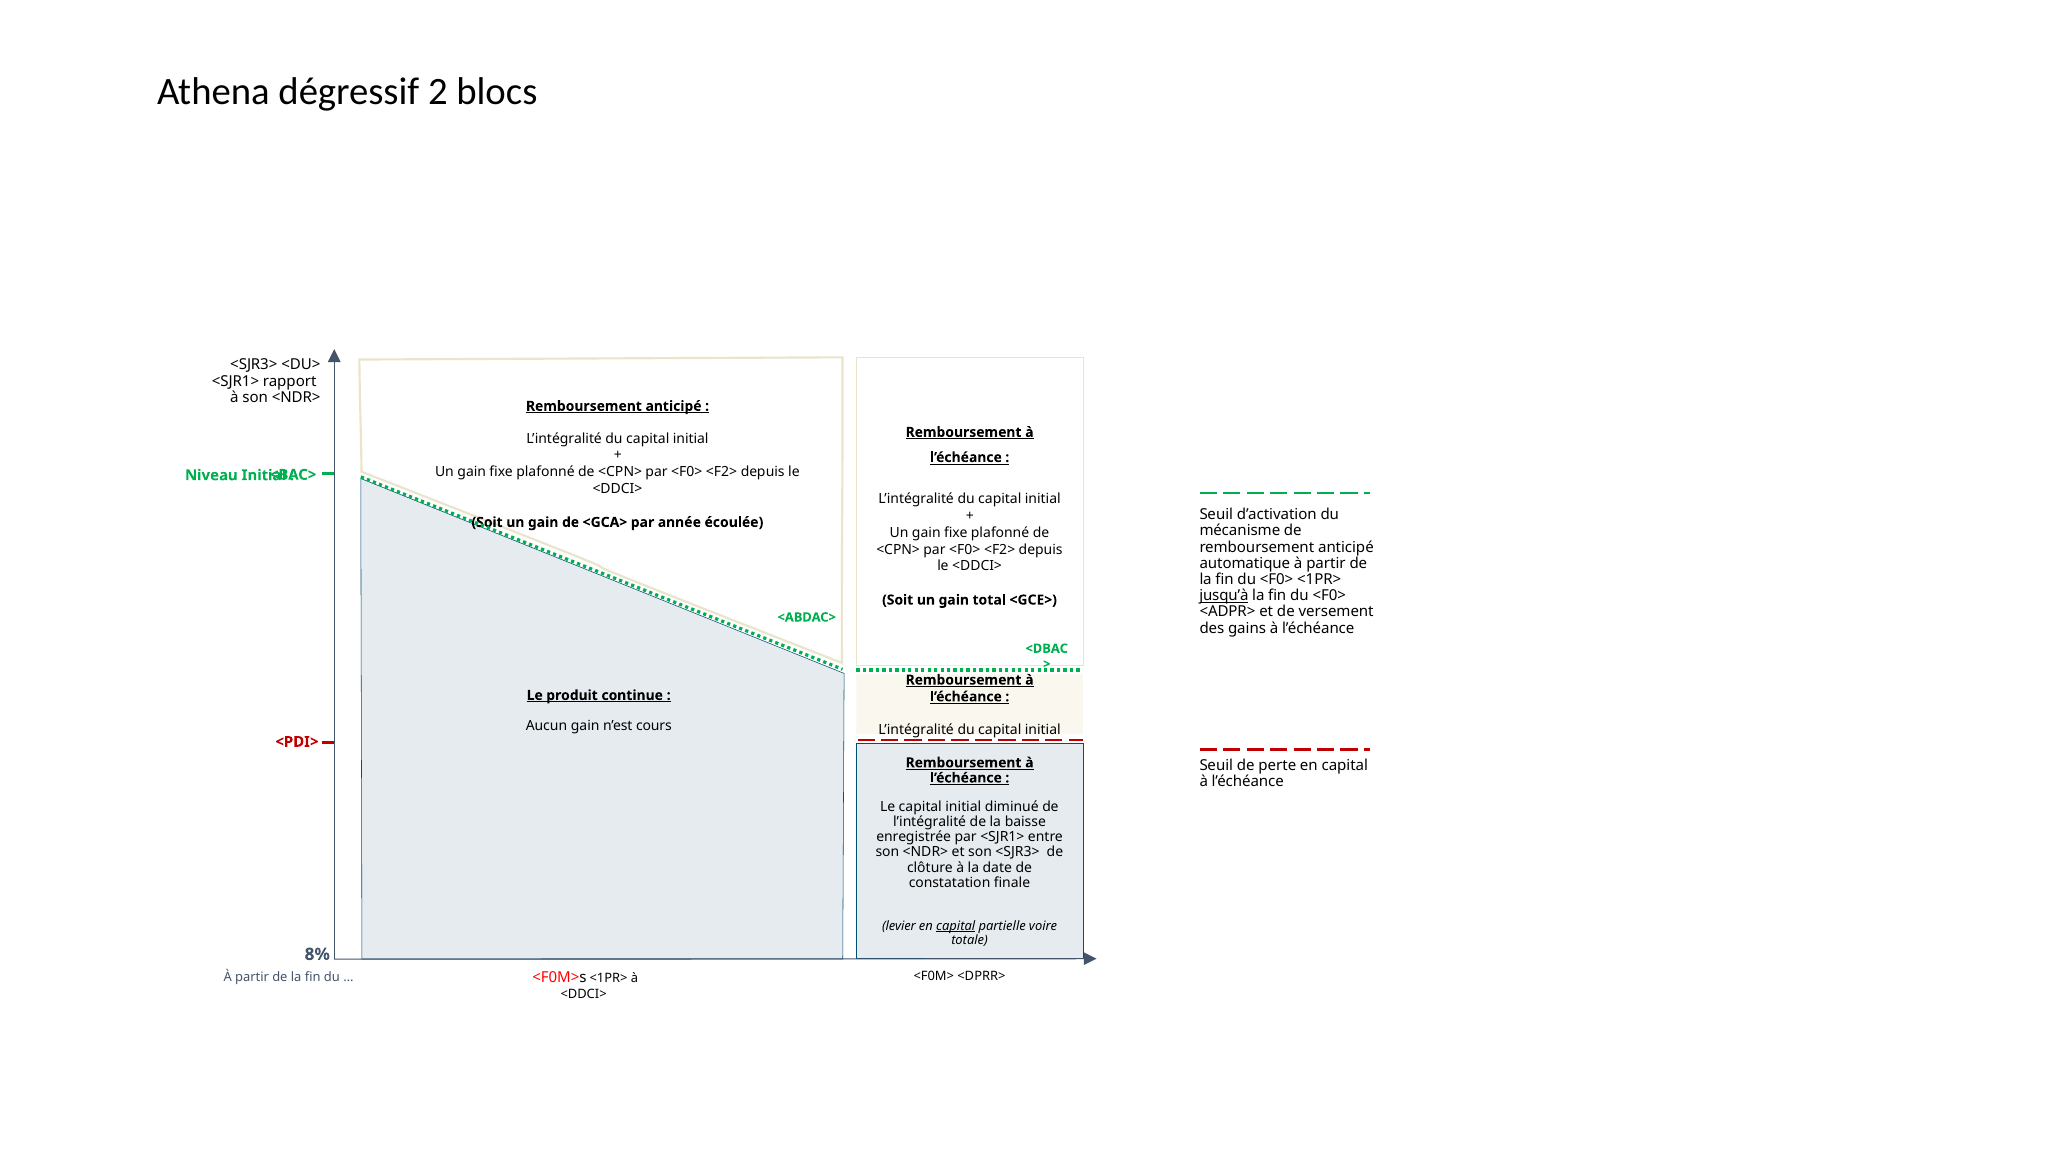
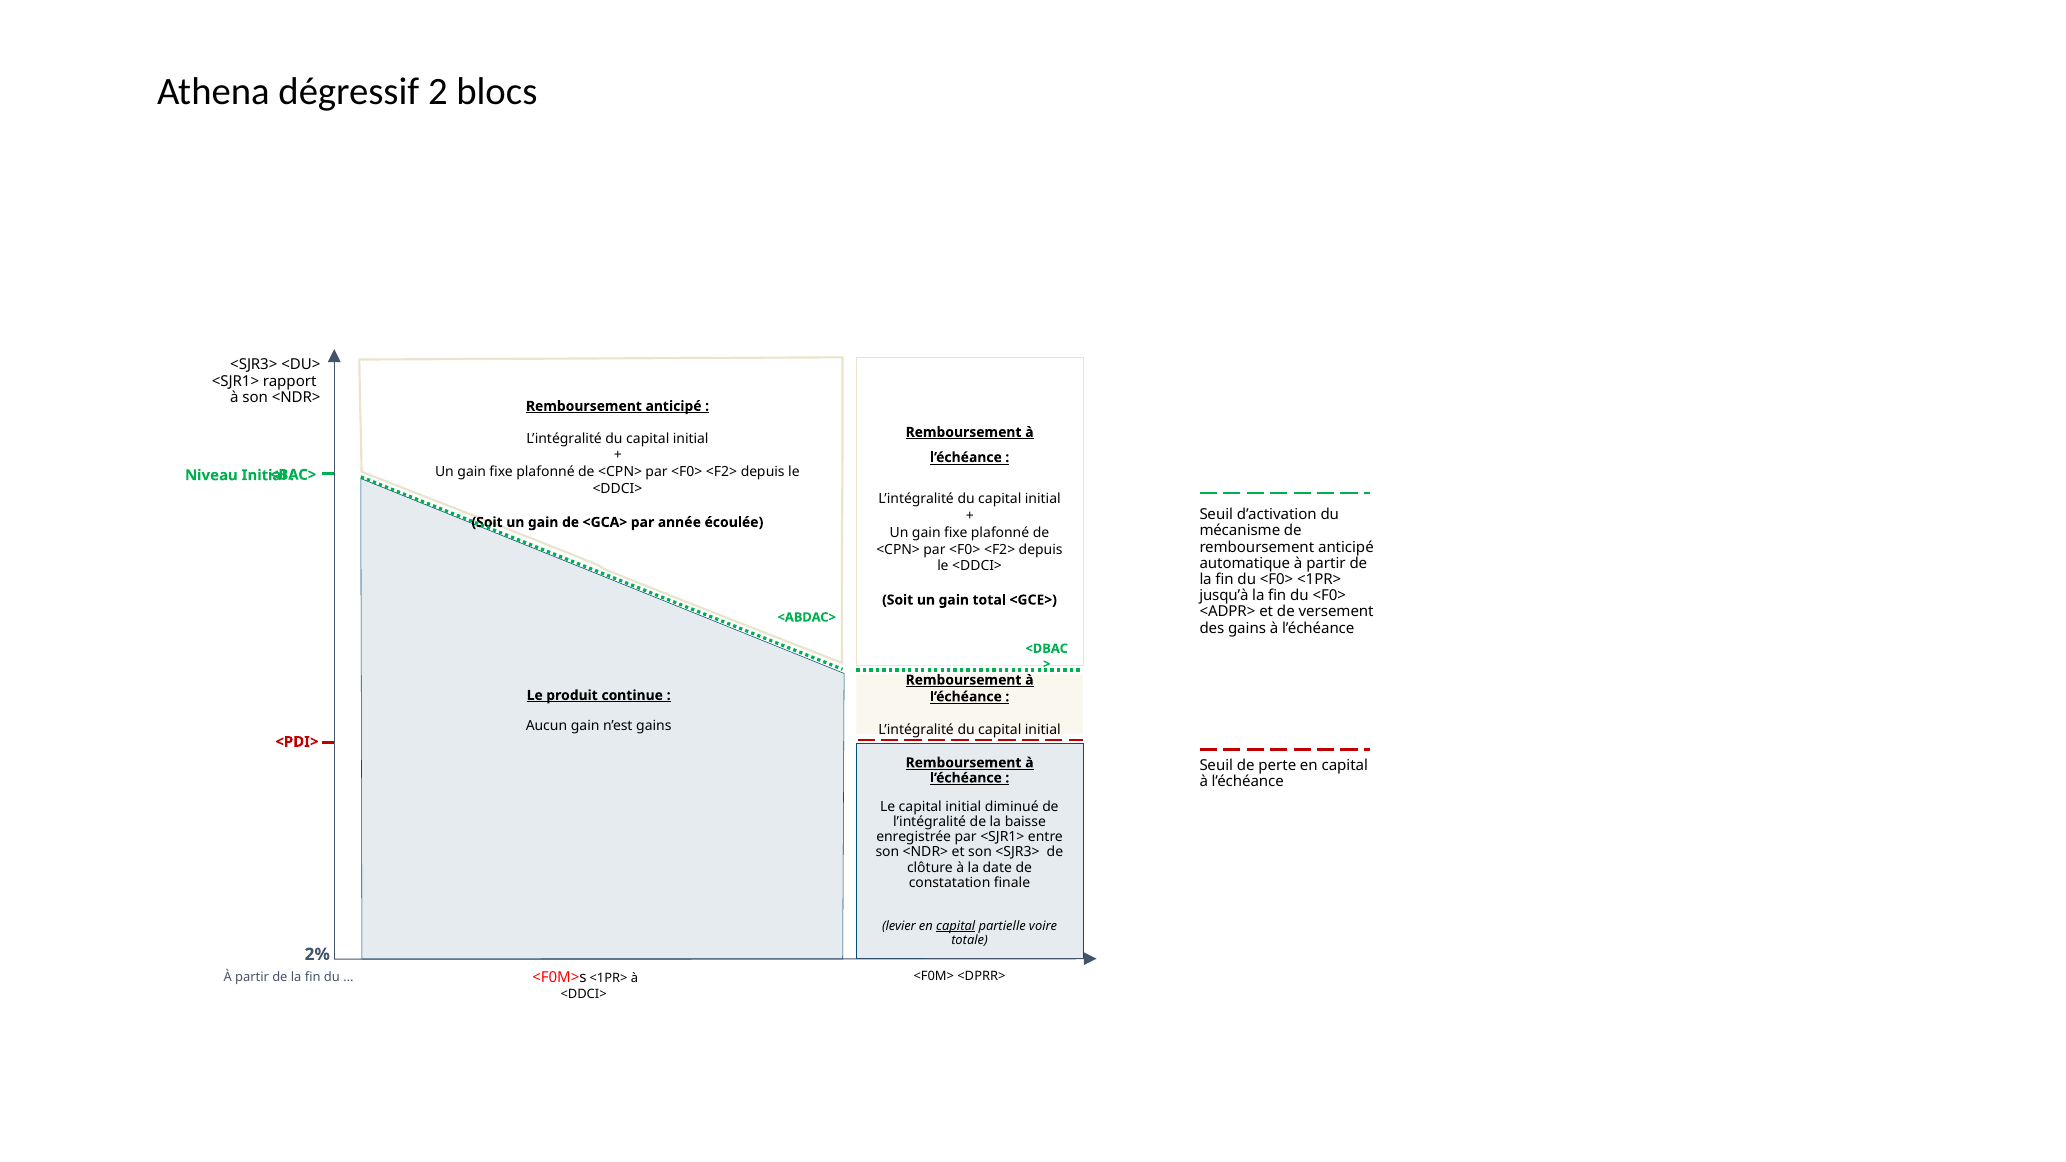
jusqu’à underline: present -> none (1224, 596)
n’est cours: cours -> gains (654, 726)
8%: 8% -> 2% (317, 954)
